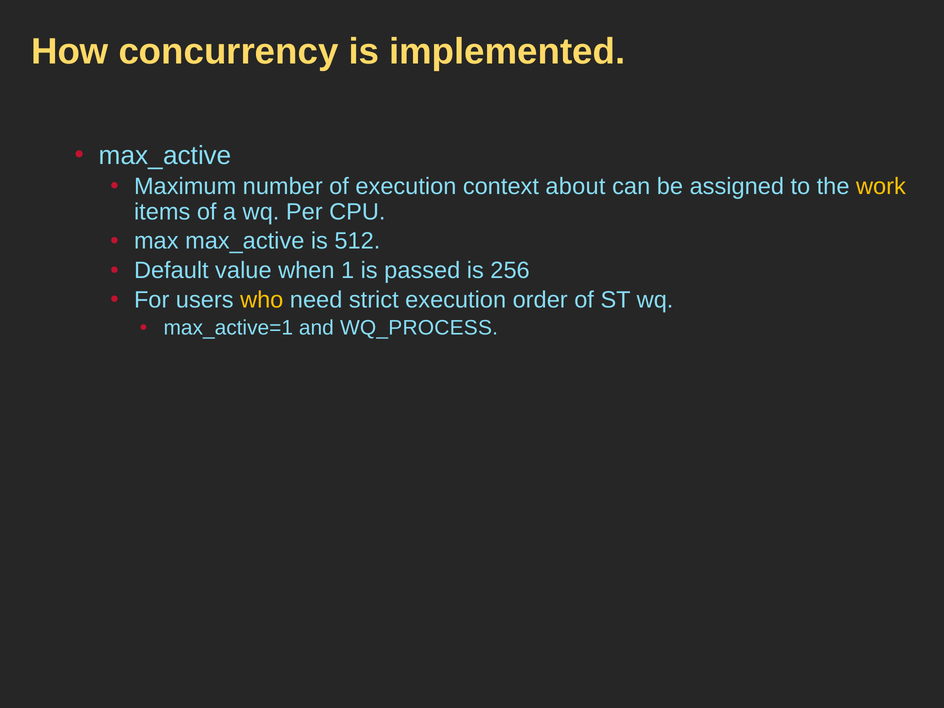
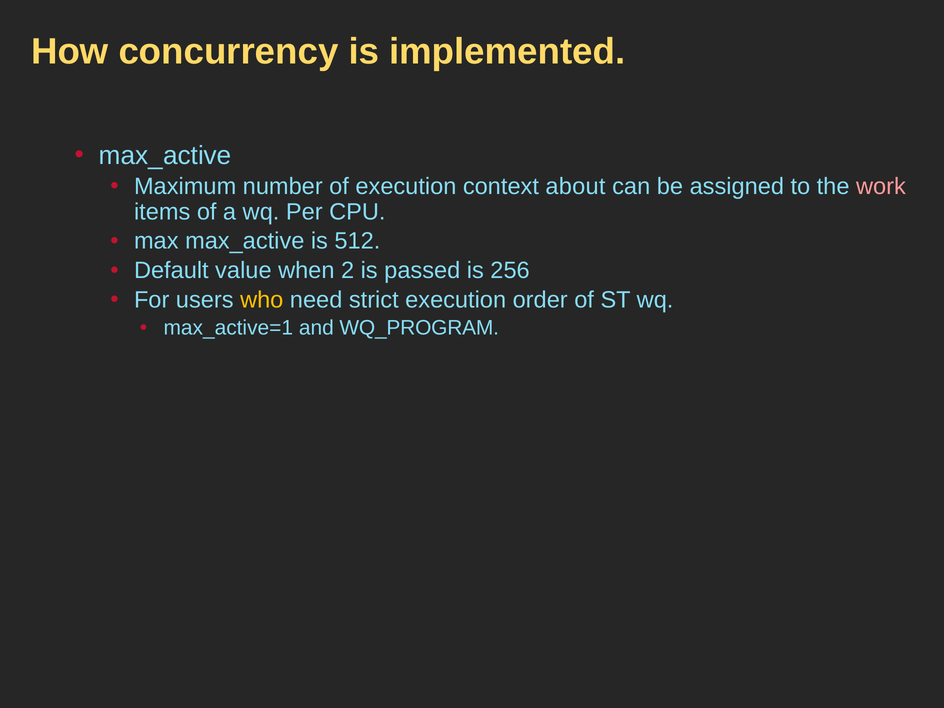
work colour: yellow -> pink (881, 186)
1: 1 -> 2 (348, 271)
WQ_PROCESS: WQ_PROCESS -> WQ_PROGRAM (419, 328)
